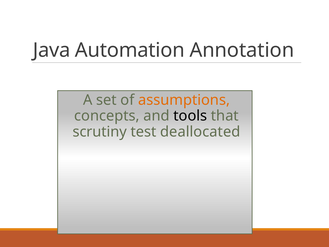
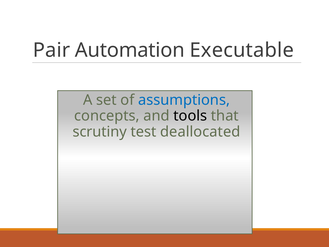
Java: Java -> Pair (52, 50)
Annotation: Annotation -> Executable (242, 50)
assumptions colour: orange -> blue (184, 100)
